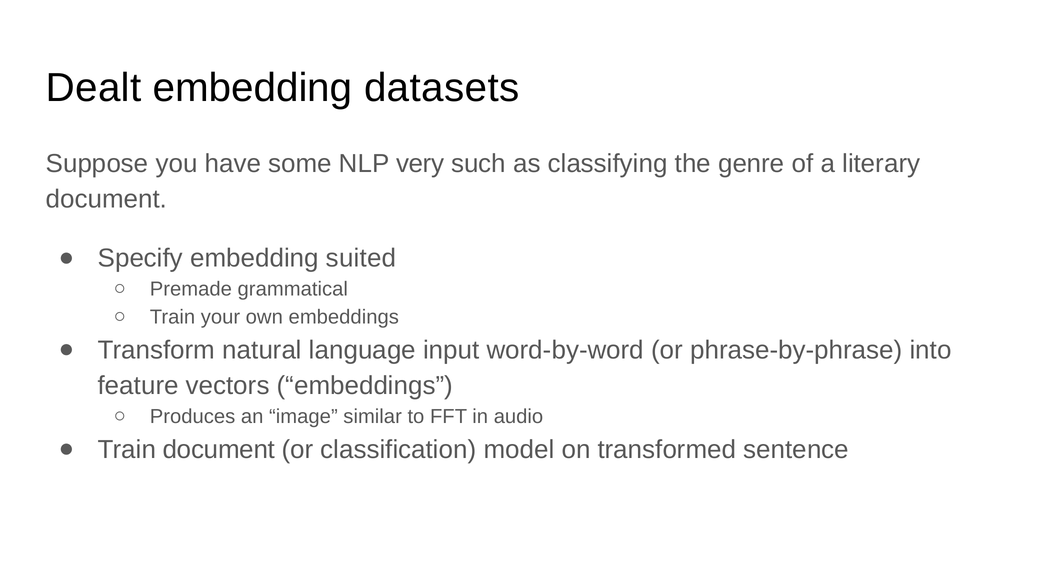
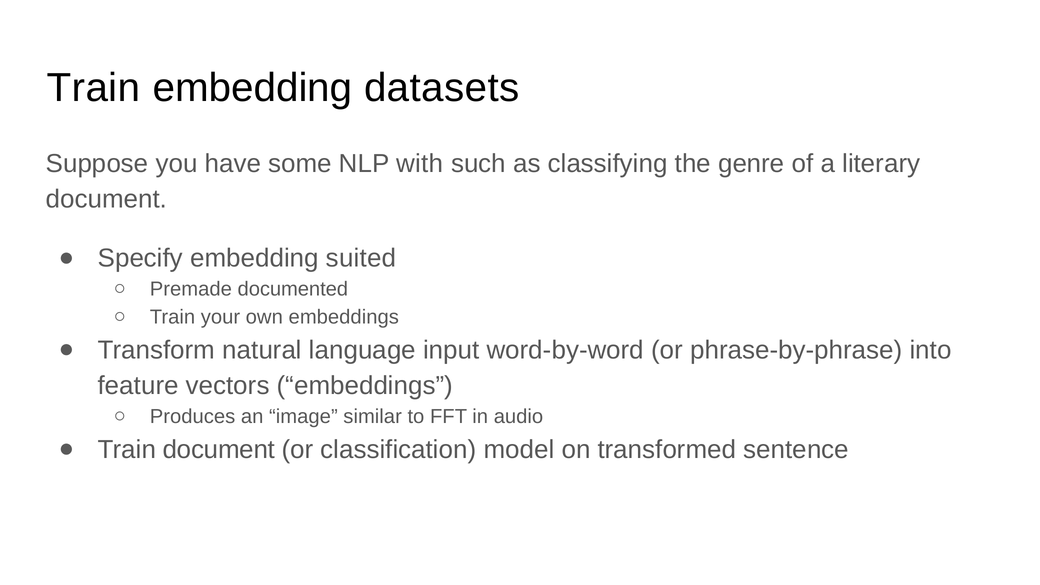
Dealt: Dealt -> Train (93, 88)
very: very -> with (420, 164)
grammatical: grammatical -> documented (293, 289)
